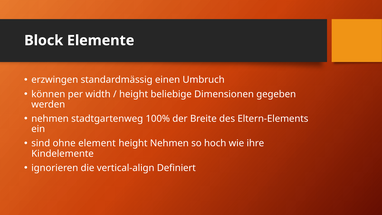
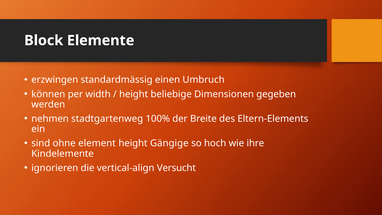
height Nehmen: Nehmen -> Gängige (169, 143)
Definiert: Definiert -> Versucht (176, 168)
